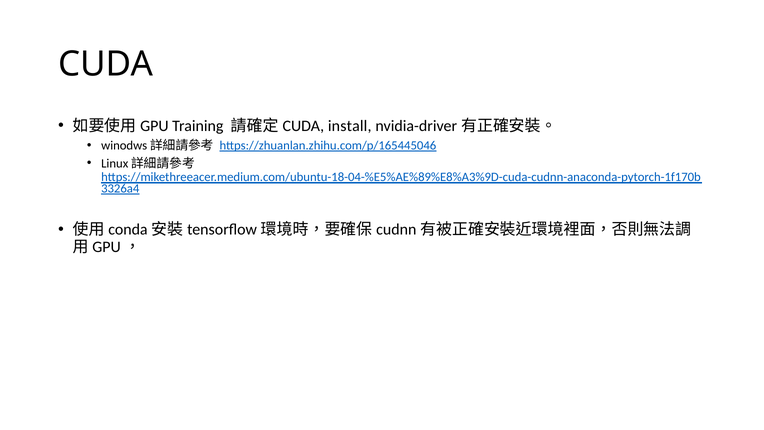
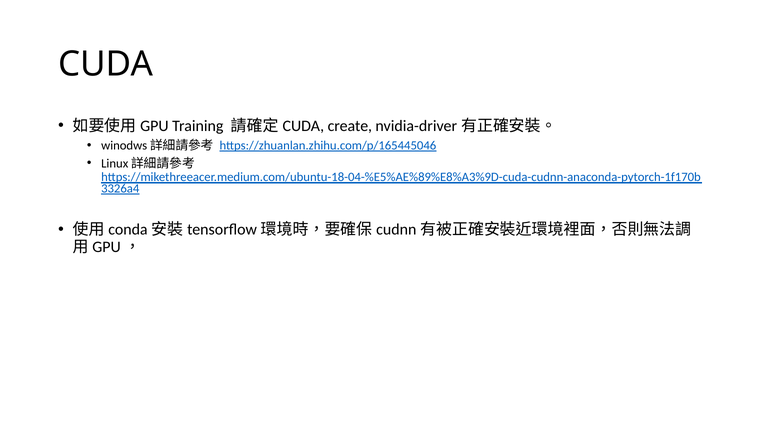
install: install -> create (350, 126)
